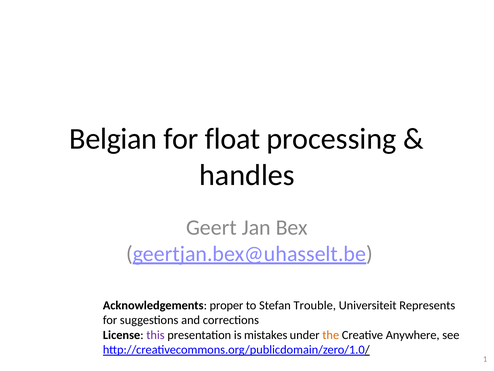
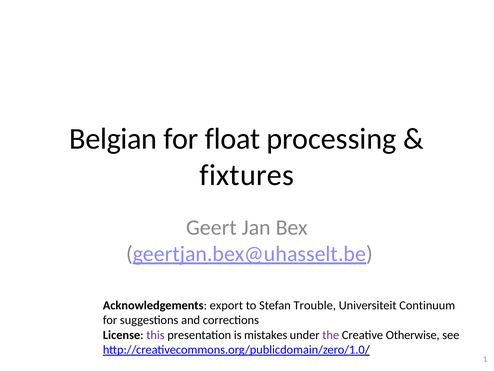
handles: handles -> fixtures (247, 175)
proper: proper -> export (226, 305)
Represents: Represents -> Continuum (427, 305)
the colour: orange -> purple (331, 335)
Anywhere: Anywhere -> Otherwise (413, 335)
